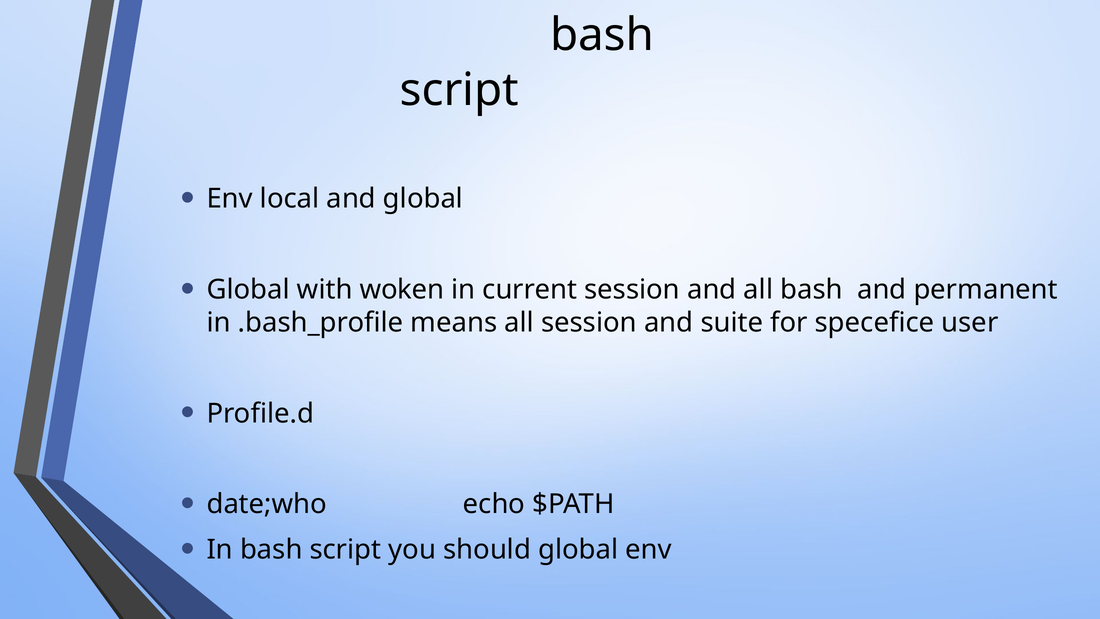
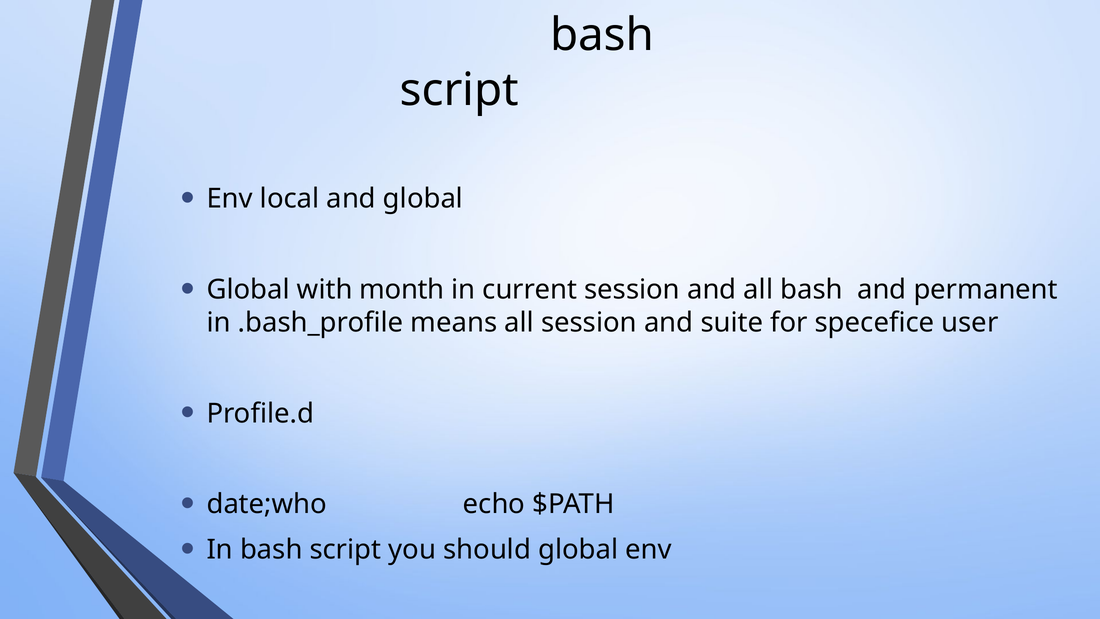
woken: woken -> month (402, 290)
